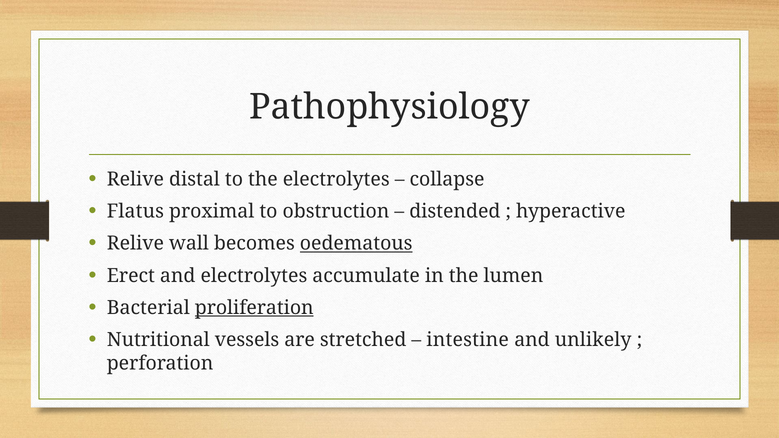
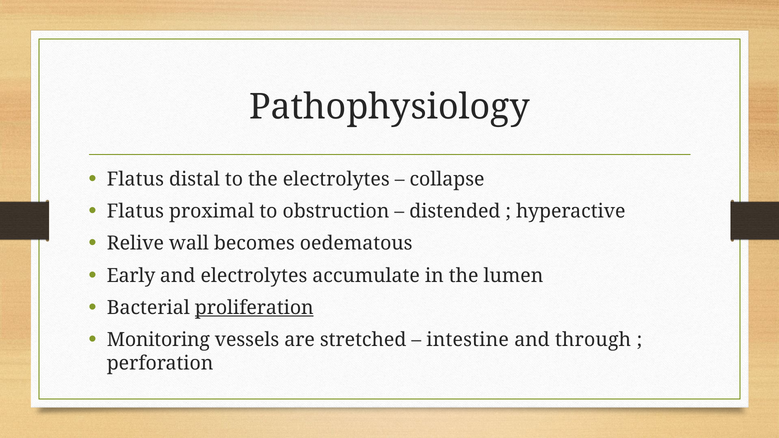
Relive: Relive -> Flatus (135, 179)
oedematous underline: present -> none (356, 244)
Erect: Erect -> Early (131, 276)
Nutritional: Nutritional -> Monitoring (158, 340)
unlikely: unlikely -> through (593, 340)
